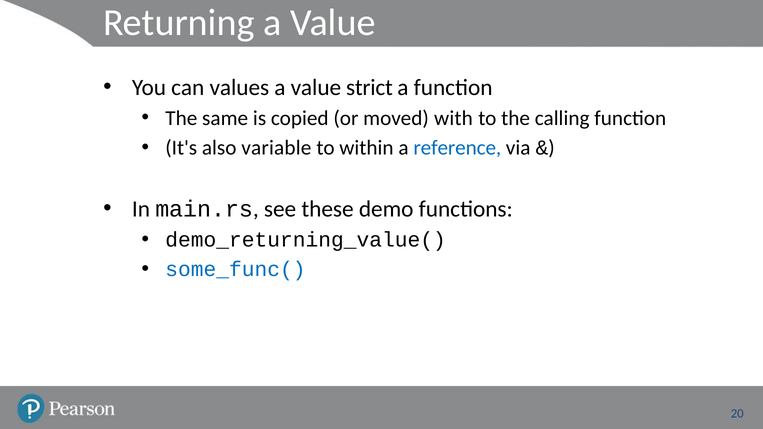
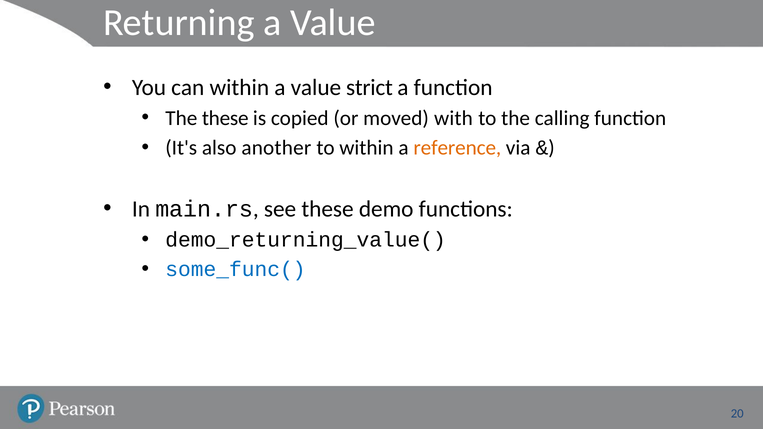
can values: values -> within (239, 87)
The same: same -> these (225, 118)
variable: variable -> another (276, 148)
reference colour: blue -> orange (457, 148)
